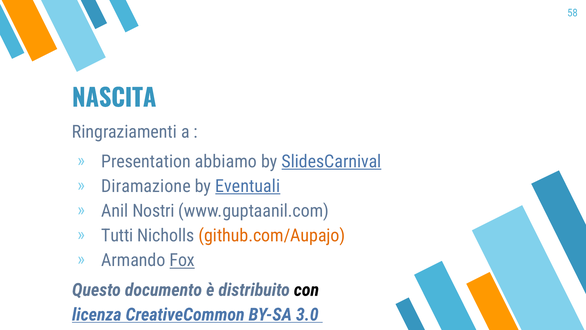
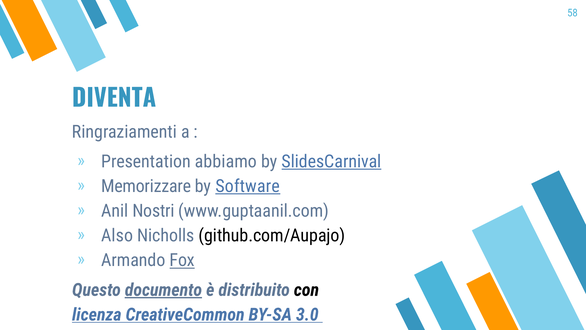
NASCITA: NASCITA -> DIVENTA (114, 98)
Diramazione: Diramazione -> Memorizzare (146, 186)
Eventuali: Eventuali -> Software (248, 186)
Tutti: Tutti -> Also (117, 235)
github.com/Aupajo colour: orange -> black (272, 235)
documento underline: none -> present (163, 290)
